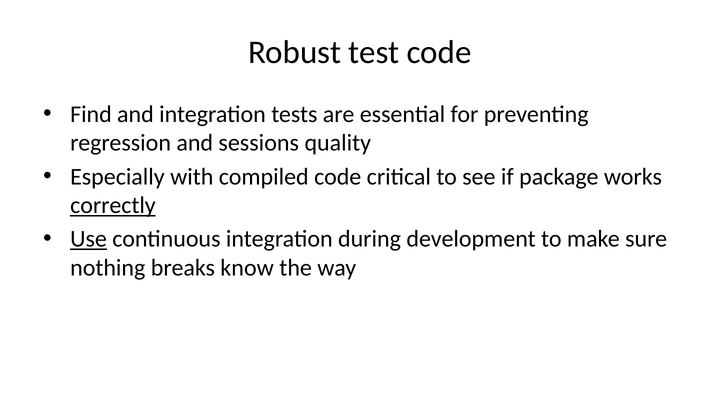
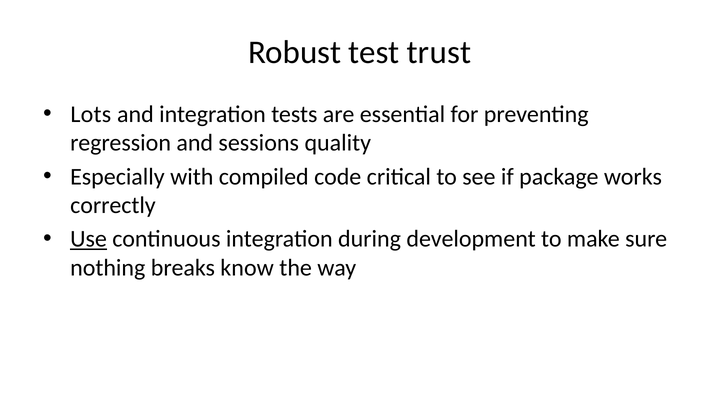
test code: code -> trust (439, 52)
Find: Find -> Lots (91, 114)
correctly underline: present -> none (113, 205)
